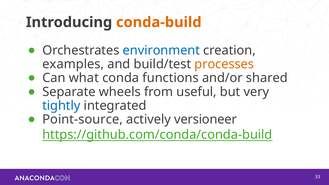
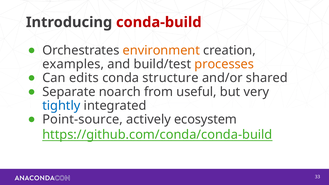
conda-build colour: orange -> red (159, 22)
environment colour: blue -> orange (161, 50)
what: what -> edits (84, 78)
functions: functions -> structure (171, 78)
wheels: wheels -> noarch (120, 92)
versioneer: versioneer -> ecosystem (205, 119)
